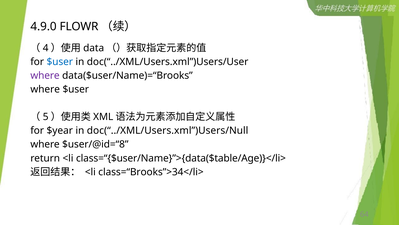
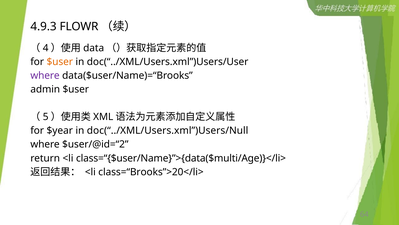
4.9.0: 4.9.0 -> 4.9.3 (43, 26)
$user colour: blue -> orange (60, 62)
where: where -> admin (45, 89)
$user/@id=“8: $user/@id=“8 -> $user/@id=“2 (95, 144)
class=“{$user/Name}”>{data($table/Age)}</li>: class=“{$user/Name}”>{data($table/Age)}</li> -> class=“{$user/Name}”>{data($multi/Age)}</li> (181, 158)
class=“Brooks”>34</li>: class=“Brooks”>34</li> -> class=“Brooks”>20</li> (151, 172)
